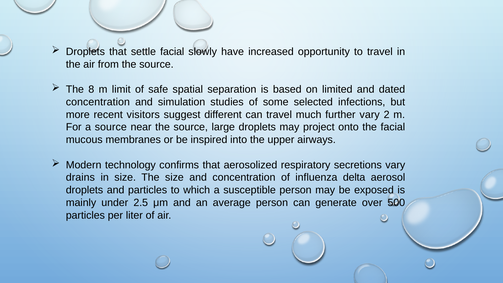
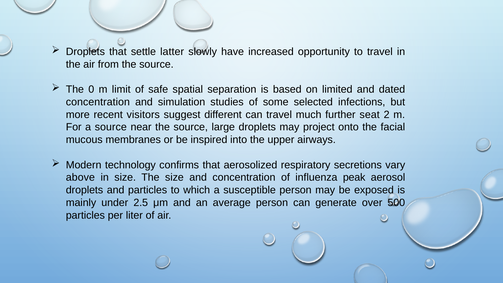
settle facial: facial -> latter (172, 52)
8: 8 -> 0 (91, 89)
further vary: vary -> seat (370, 115)
drains: drains -> above (80, 177)
delta: delta -> peak (354, 177)
